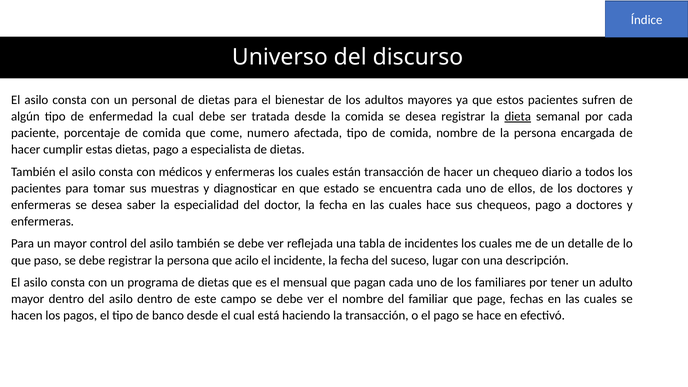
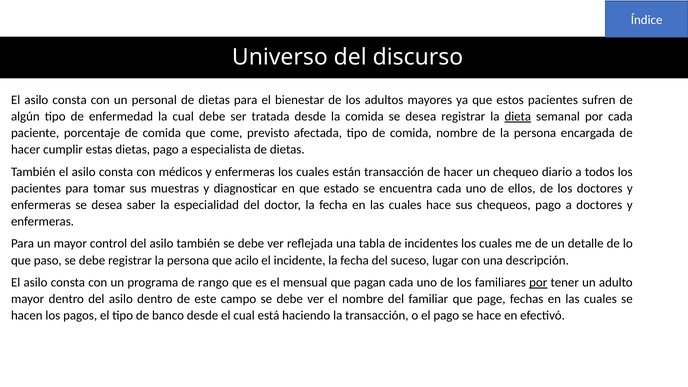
numero: numero -> previsto (268, 133)
programa de dietas: dietas -> rango (213, 283)
por underline: none -> present (538, 283)
